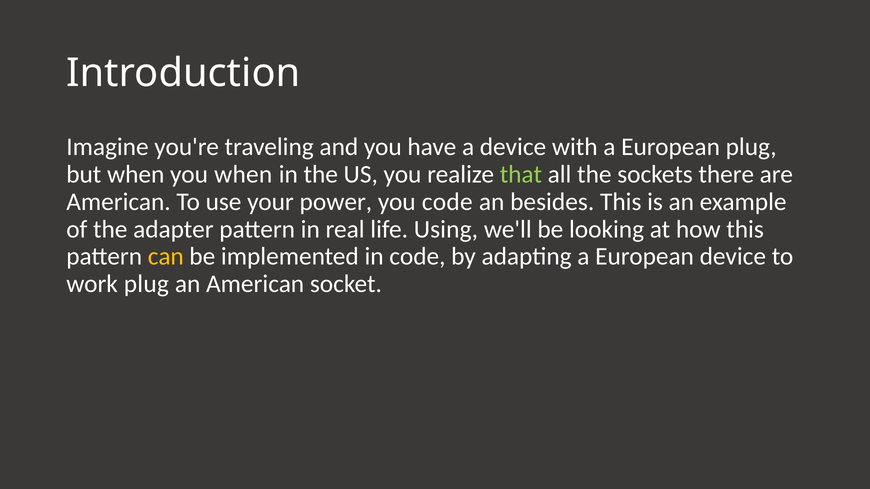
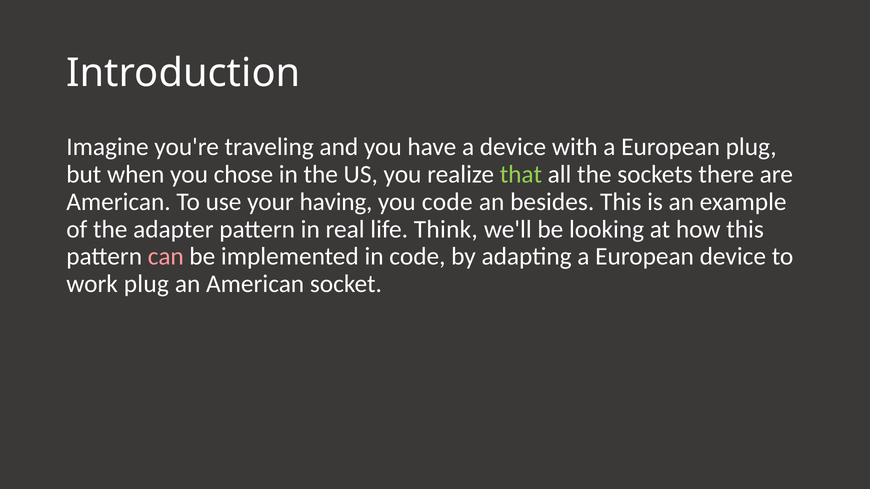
you when: when -> chose (243, 175)
power: power -> having (336, 202)
Using: Using -> Think (446, 229)
can colour: yellow -> pink (166, 257)
